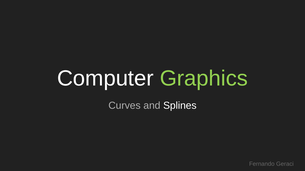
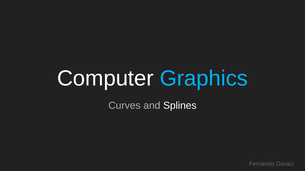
Graphics colour: light green -> light blue (204, 79)
